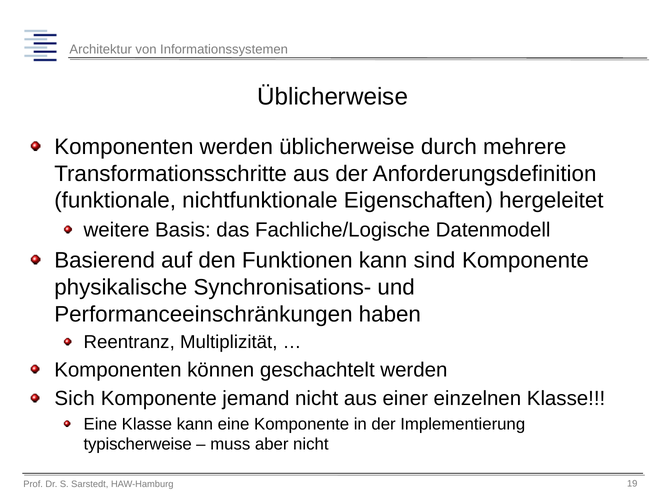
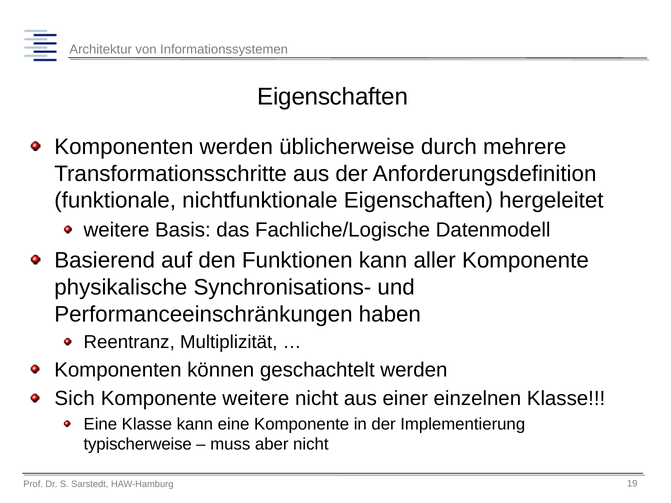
Üblicherweise: Üblicherweise -> Eigenschaften (333, 97)
sind: sind -> aller (435, 261)
Komponente jemand: jemand -> weitere (256, 399)
